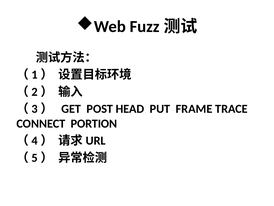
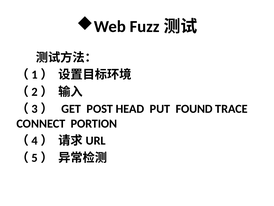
FRAME: FRAME -> FOUND (194, 109)
